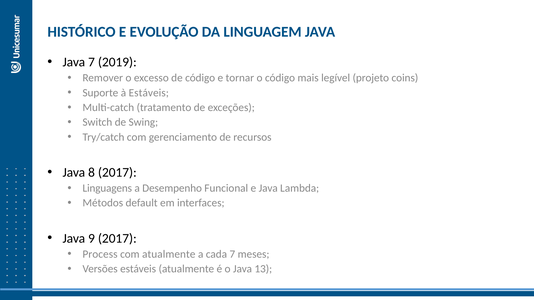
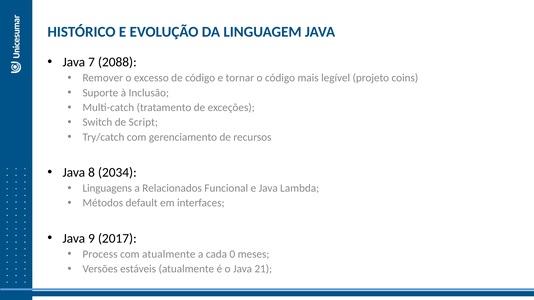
2019: 2019 -> 2088 (117, 62)
à Estáveis: Estáveis -> Inclusão (149, 93)
Swing: Swing -> Script (143, 122)
8 2017: 2017 -> 2034 (117, 173)
Desempenho: Desempenho -> Relacionados (172, 188)
cada 7: 7 -> 0 (232, 254)
13: 13 -> 21 (263, 269)
